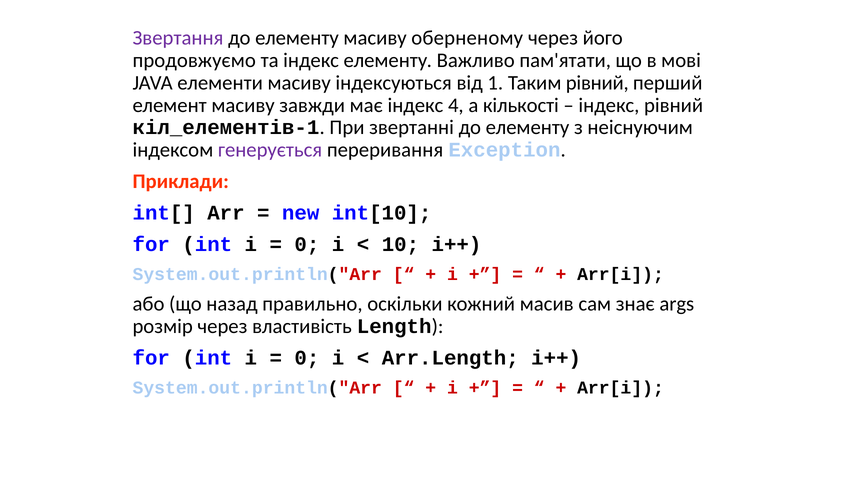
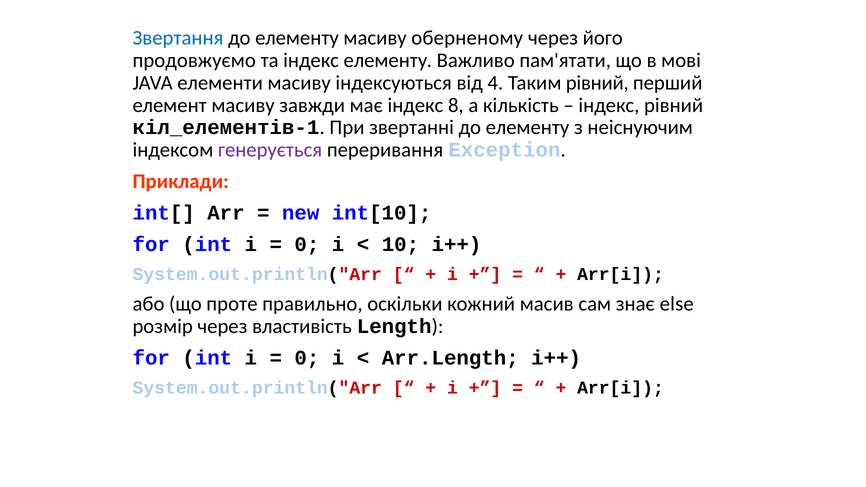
Звертання colour: purple -> blue (178, 38)
1: 1 -> 4 (495, 83)
4: 4 -> 8 (456, 105)
кількості: кількості -> кількість (521, 105)
назад: назад -> проте (232, 304)
args: args -> else (677, 304)
